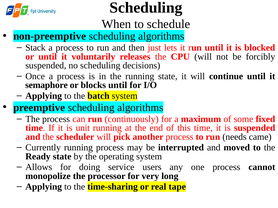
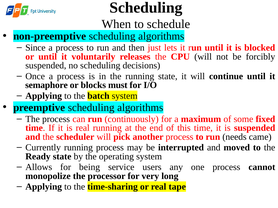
Stack: Stack -> Since (35, 48)
blocks until: until -> must (118, 85)
is unit: unit -> real (83, 128)
doing: doing -> being (90, 167)
